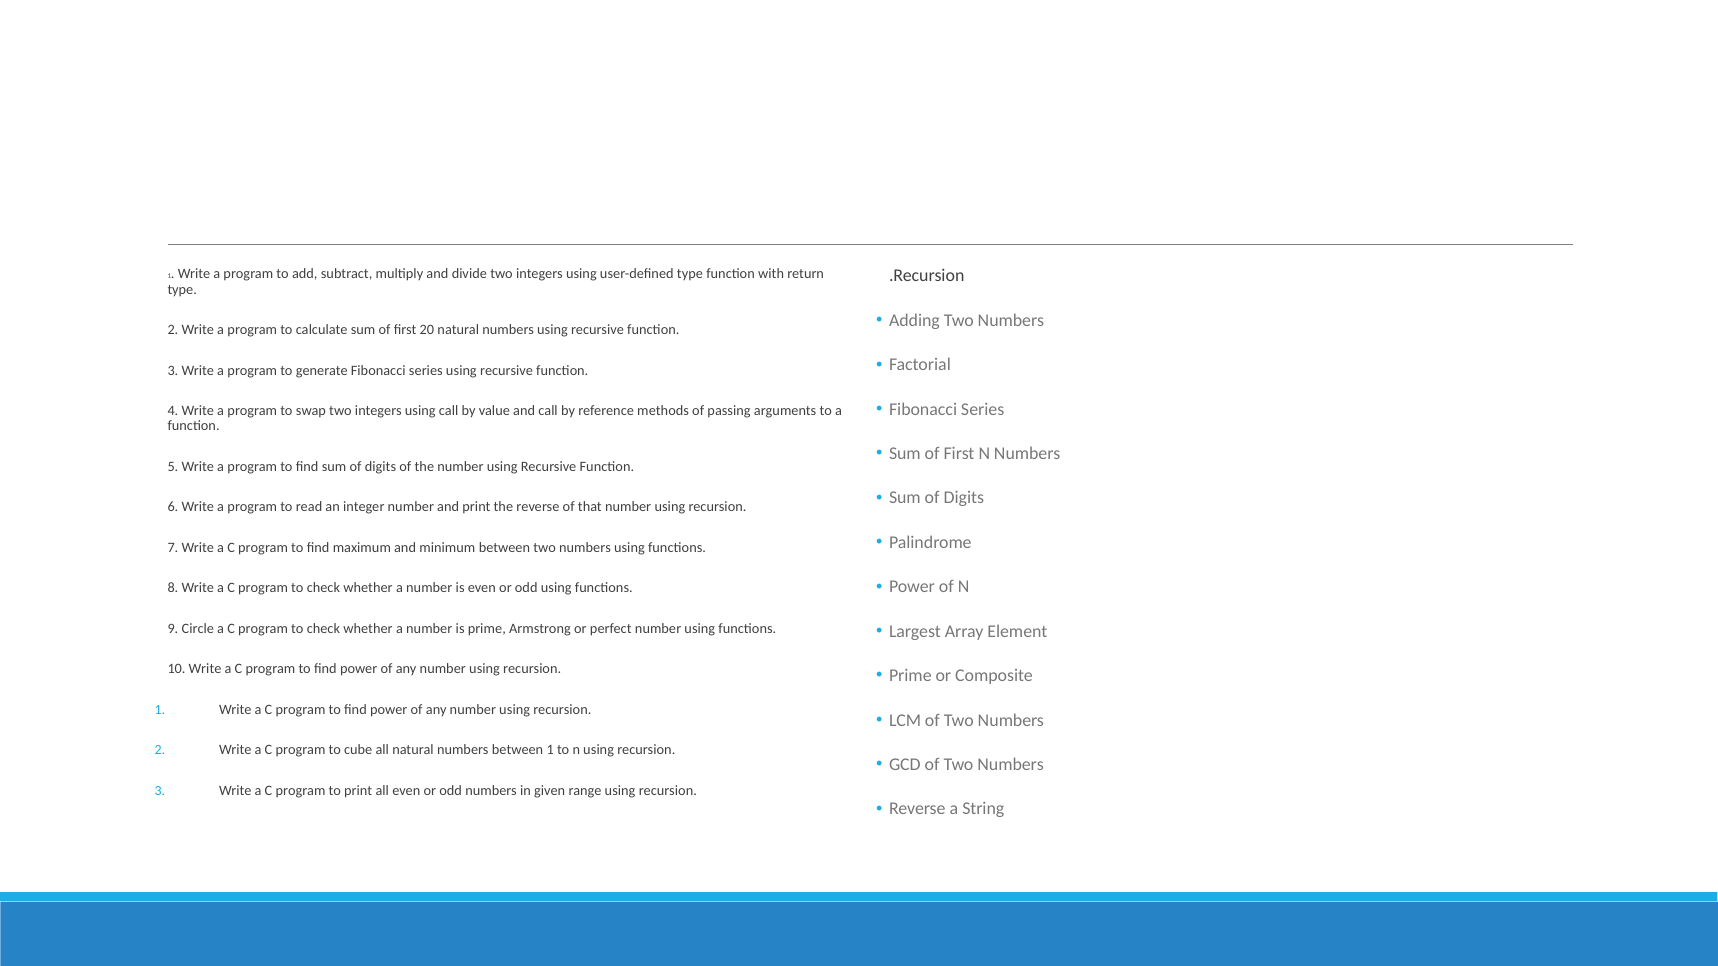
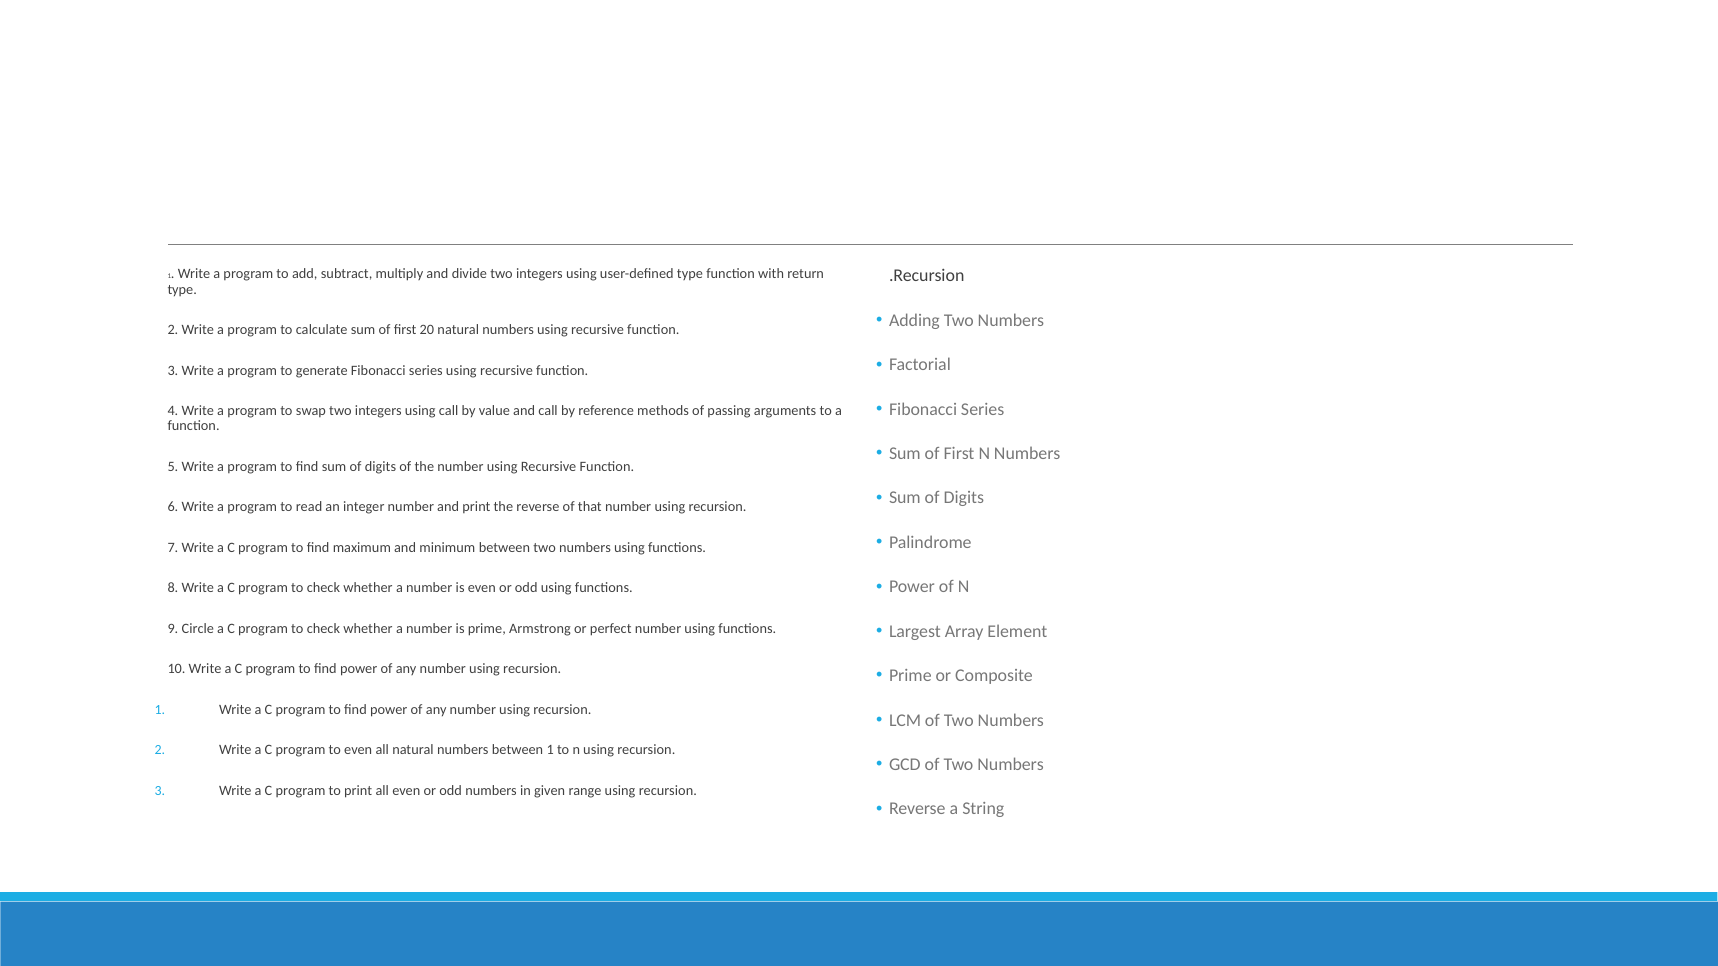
to cube: cube -> even (358, 750)
